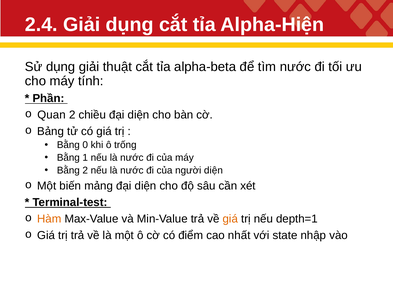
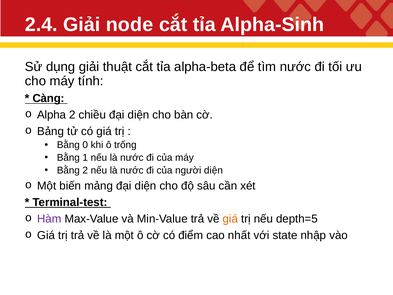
Giải dụng: dụng -> node (130, 25)
Alpha-Hiện: Alpha-Hiện -> Alpha-Sinh (272, 25)
Phần: Phần -> Càng (49, 98)
Quan: Quan -> Alpha (52, 115)
Hàm colour: orange -> purple (49, 219)
depth=1: depth=1 -> depth=5 (297, 219)
